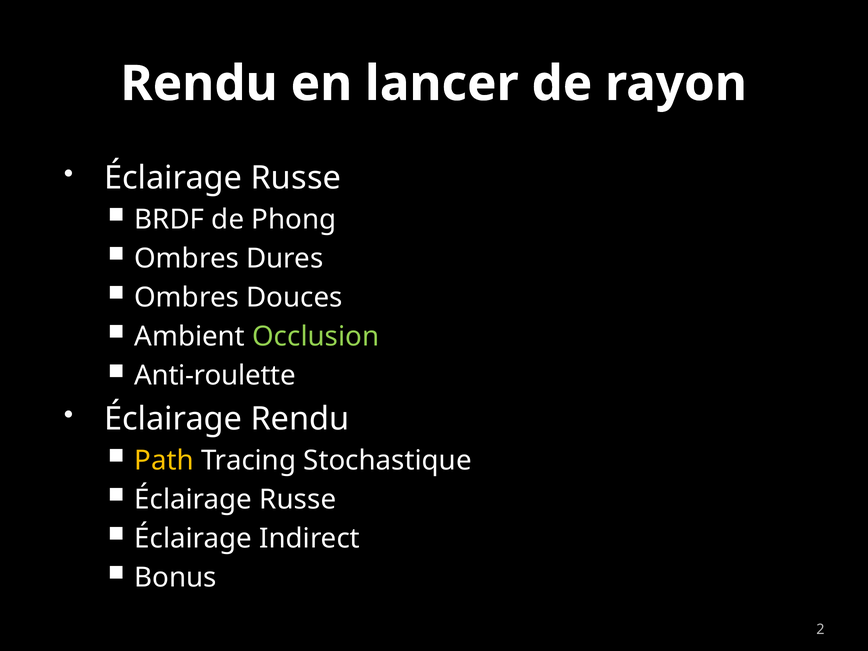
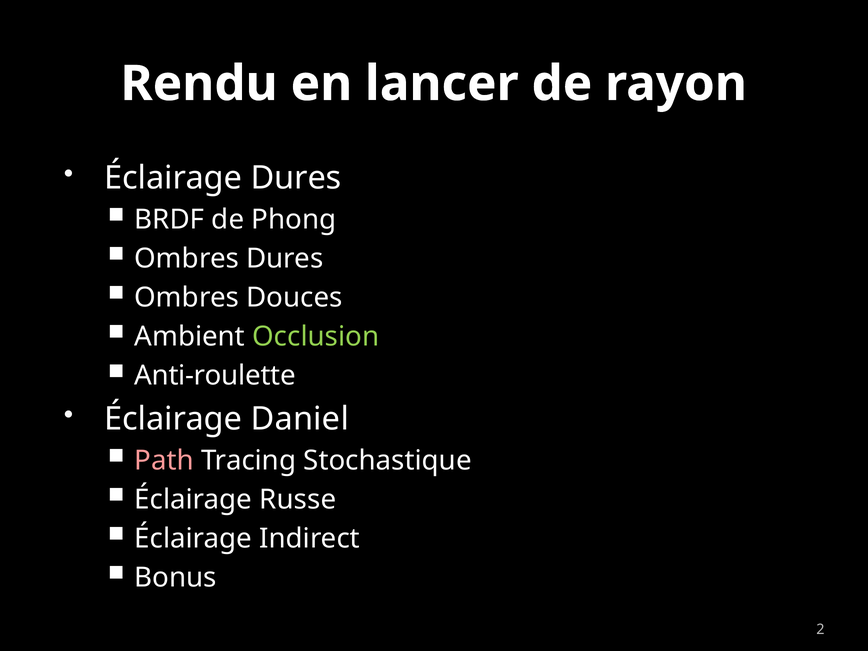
Russe: Russe -> Dures (296, 178)
Éclairage Rendu: Rendu -> Daniel (300, 419)
Path colour: yellow -> pink (164, 461)
